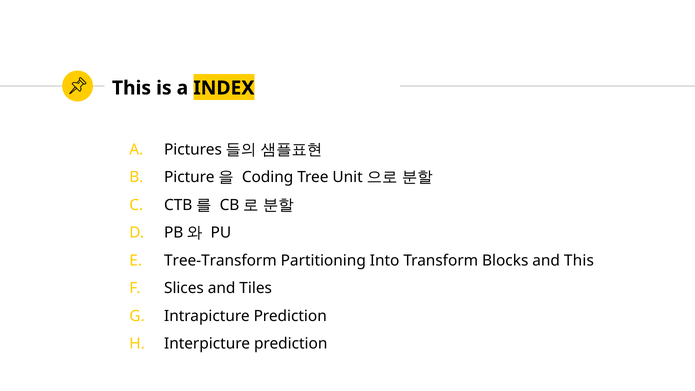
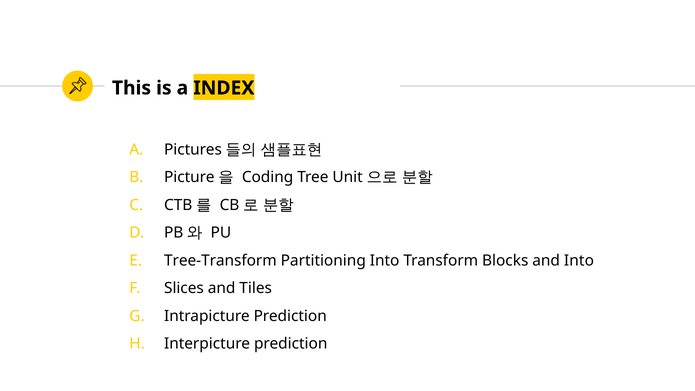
and This: This -> Into (579, 260)
